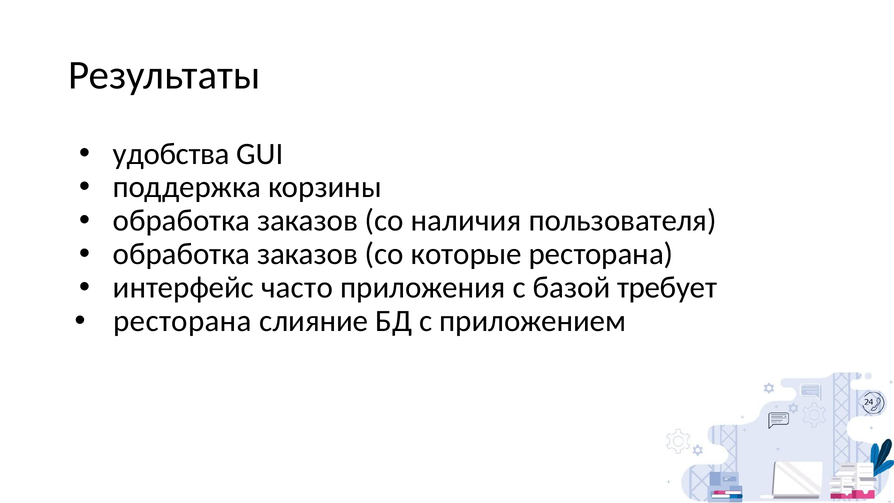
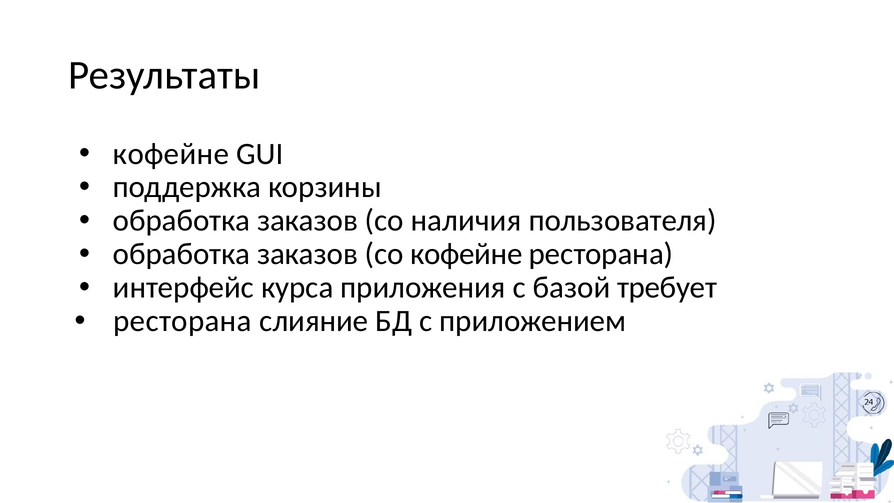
удобства: удобства -> кофейне (171, 154)
со которые: которые -> кофейне (466, 254)
часто: часто -> курса (297, 288)
